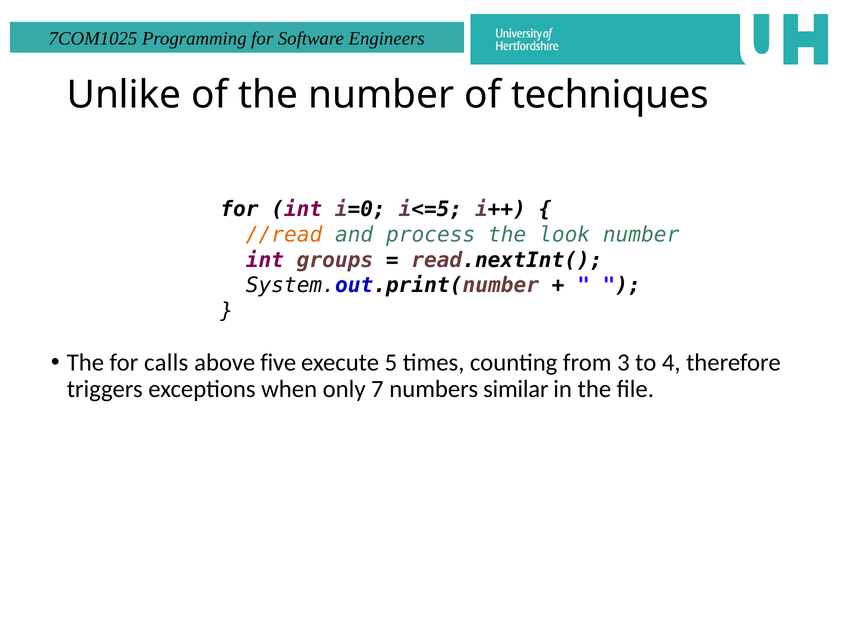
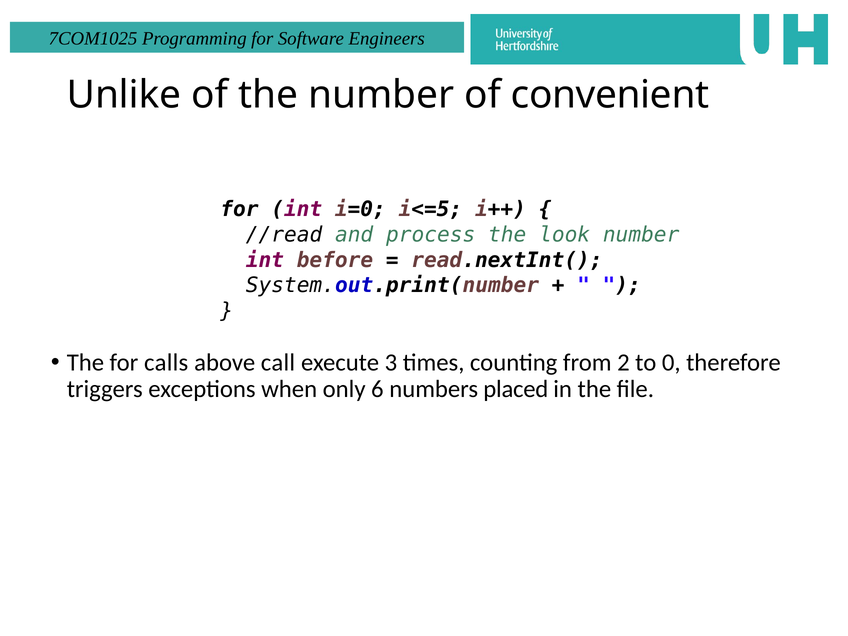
techniques: techniques -> convenient (610, 95)
//read colour: orange -> black (284, 235)
groups: groups -> before (335, 260)
five: five -> call (278, 362)
5: 5 -> 3 (391, 362)
3: 3 -> 2 (623, 362)
4: 4 -> 0 (671, 362)
7: 7 -> 6 (377, 389)
similar: similar -> placed (516, 389)
